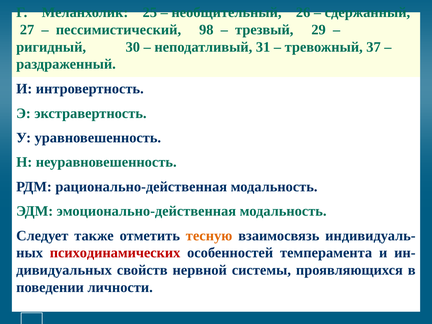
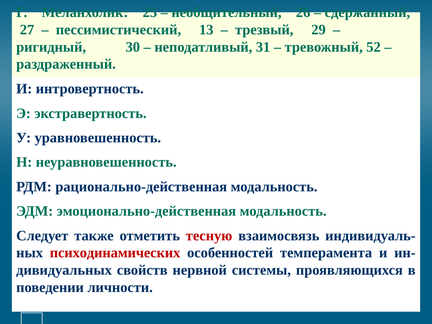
98: 98 -> 13 (206, 30)
37: 37 -> 52 (374, 47)
тесную colour: orange -> red (209, 236)
